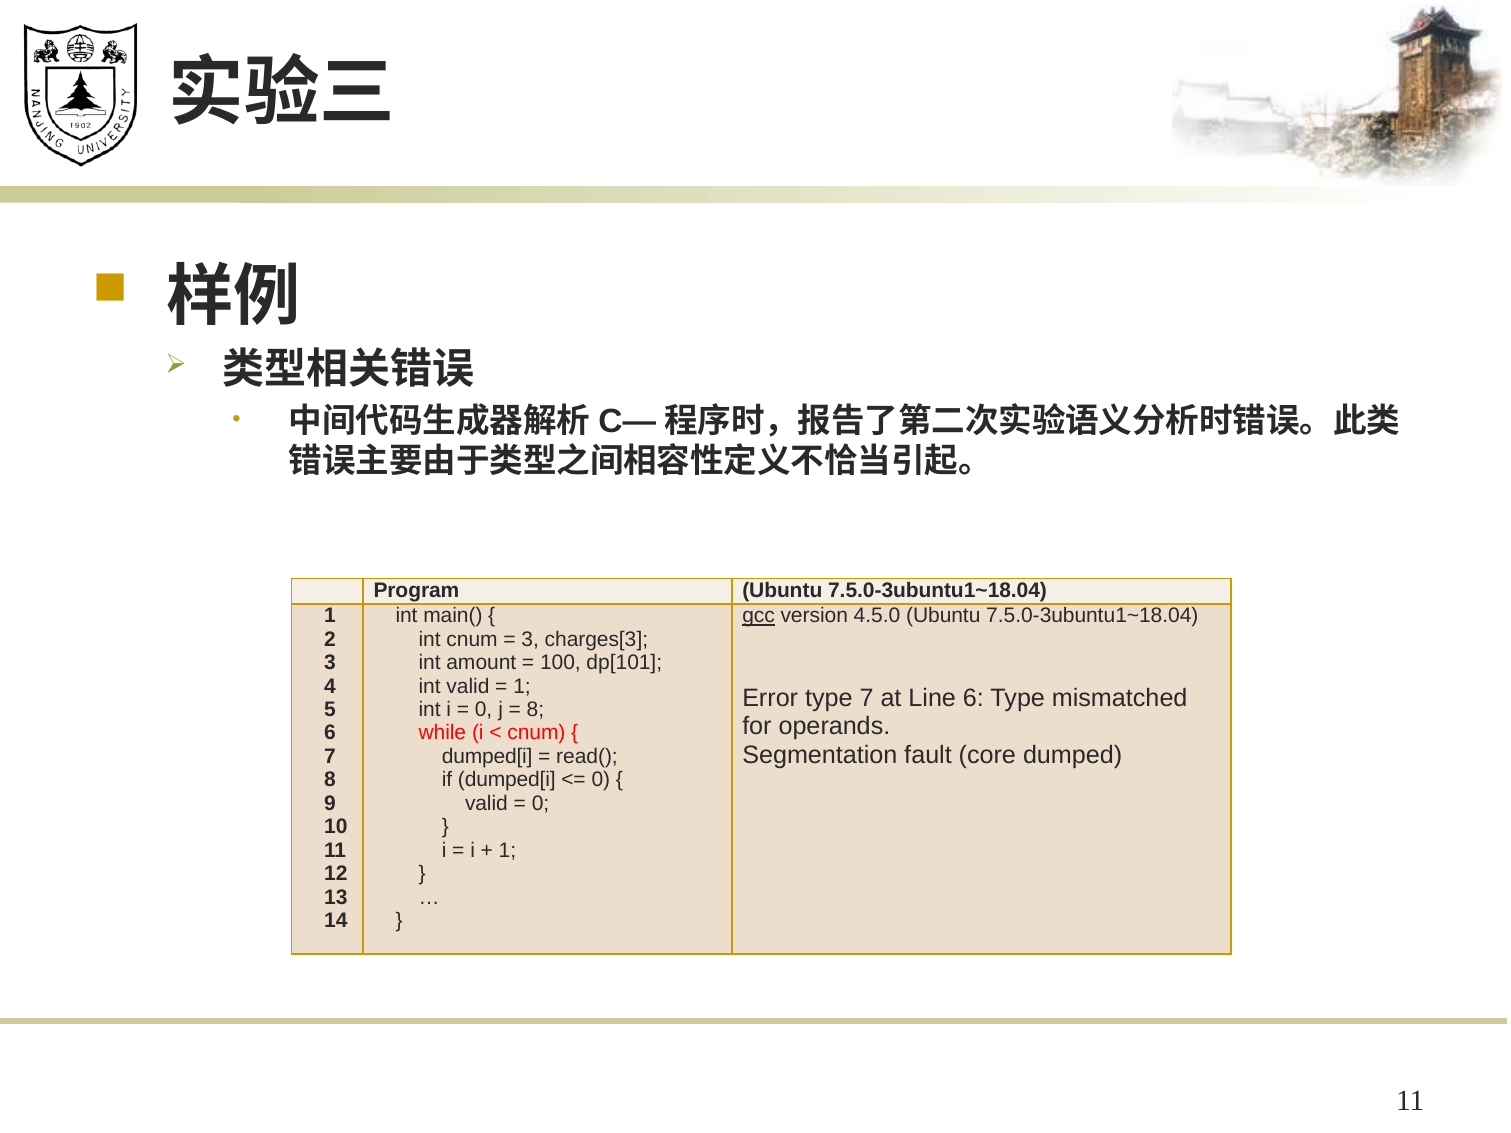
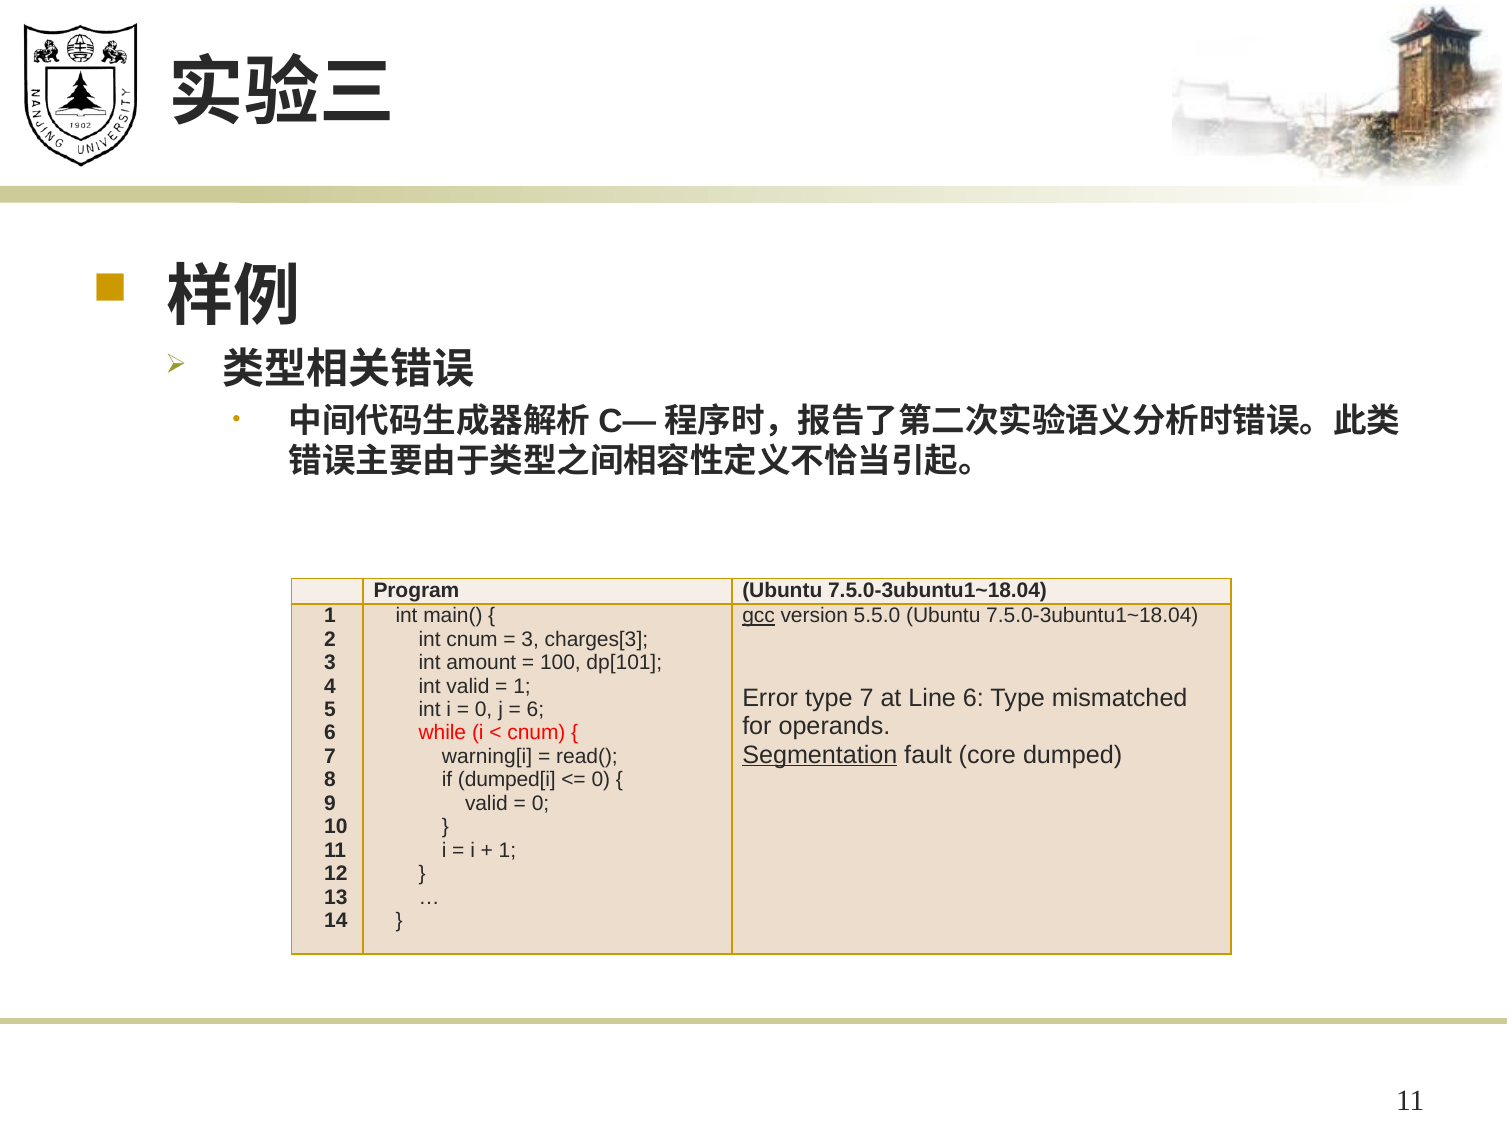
4.5.0: 4.5.0 -> 5.5.0 (877, 616)
8: 8 -> 6 (535, 710)
Segmentation underline: none -> present (820, 755)
dumped[i: dumped[i -> warning[i (487, 757)
